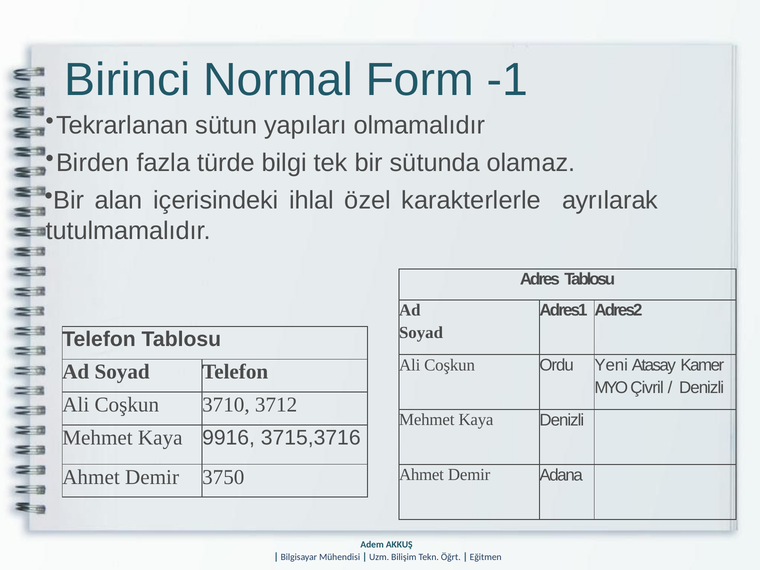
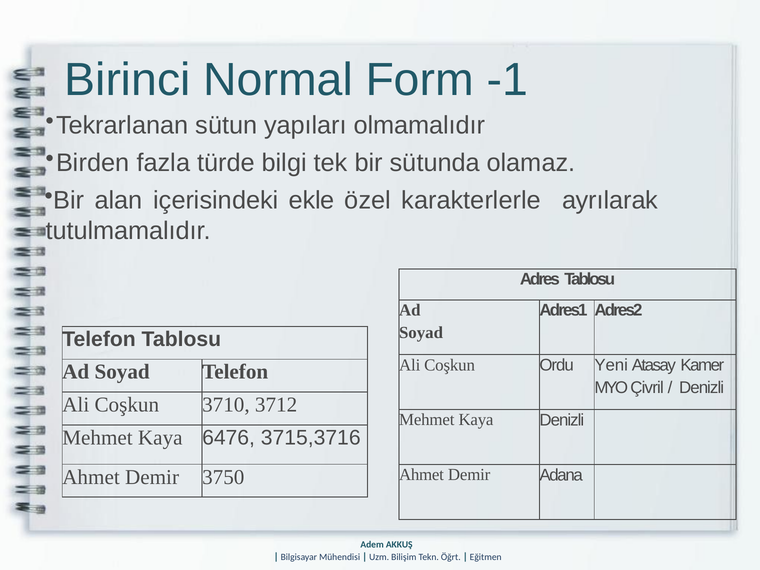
ihlal: ihlal -> ekle (312, 200)
9916: 9916 -> 6476 (229, 438)
